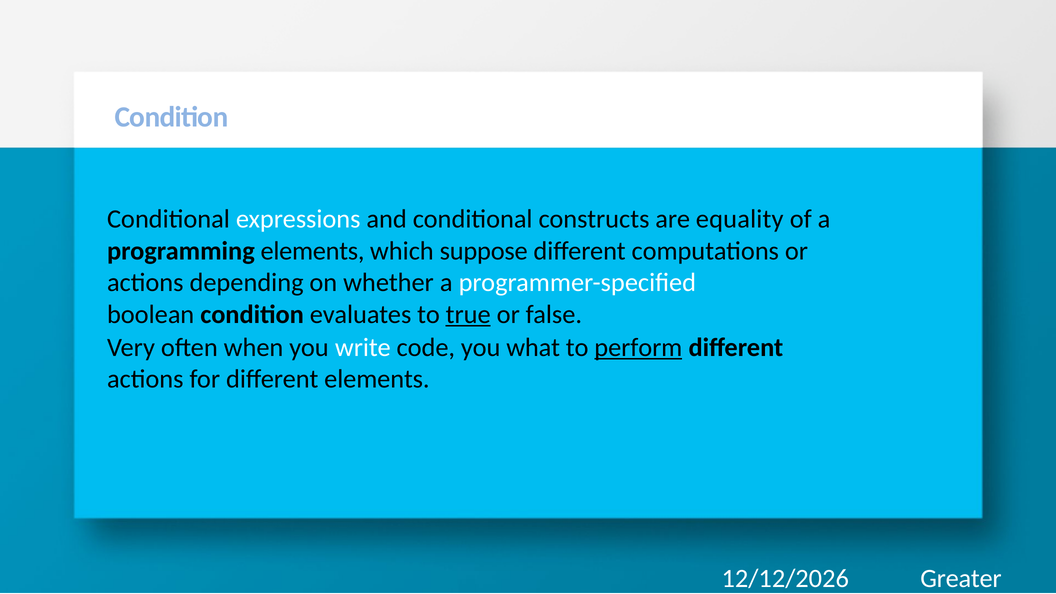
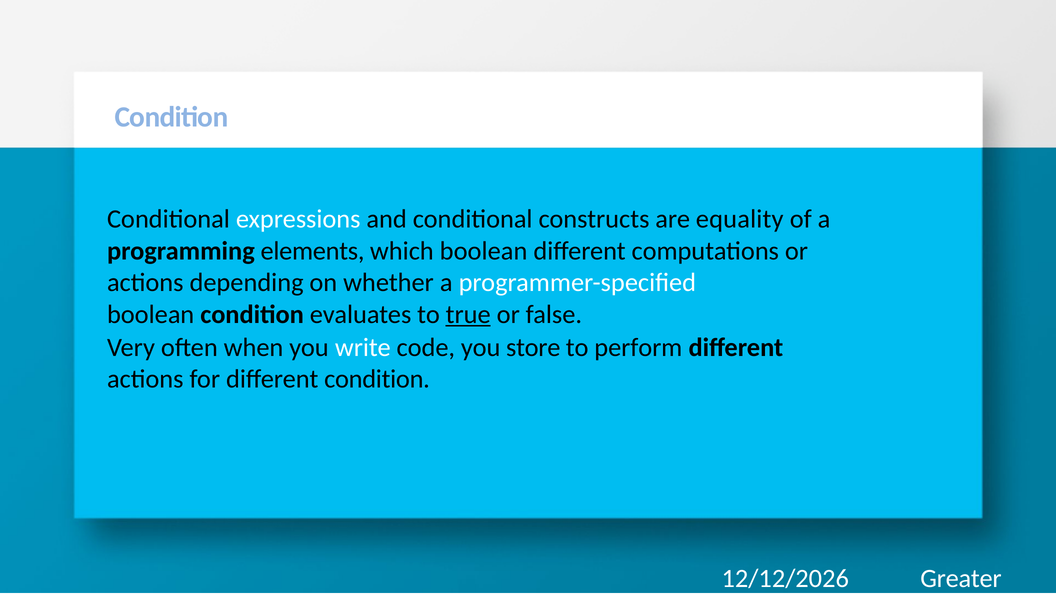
which suppose: suppose -> boolean (484, 251)
what: what -> store (533, 347)
perform underline: present -> none (638, 347)
different elements: elements -> condition (377, 379)
